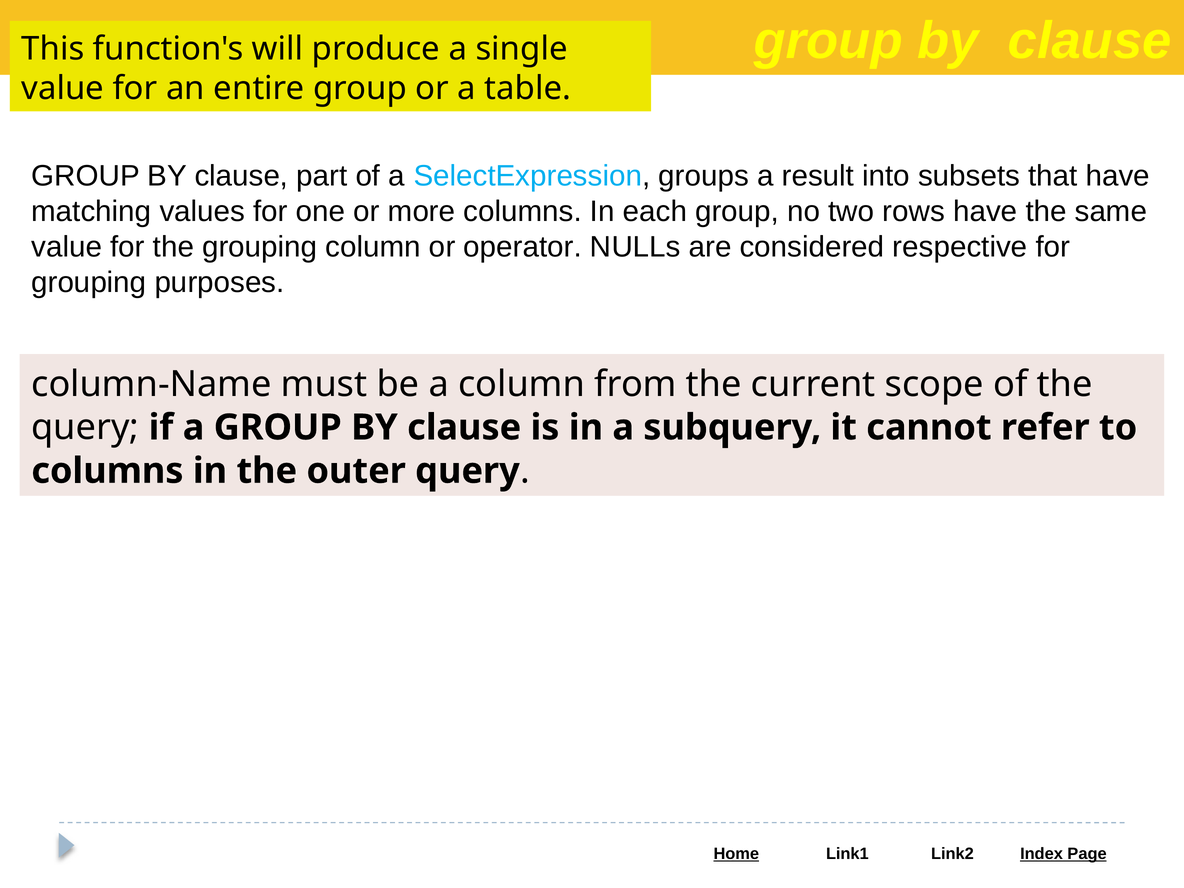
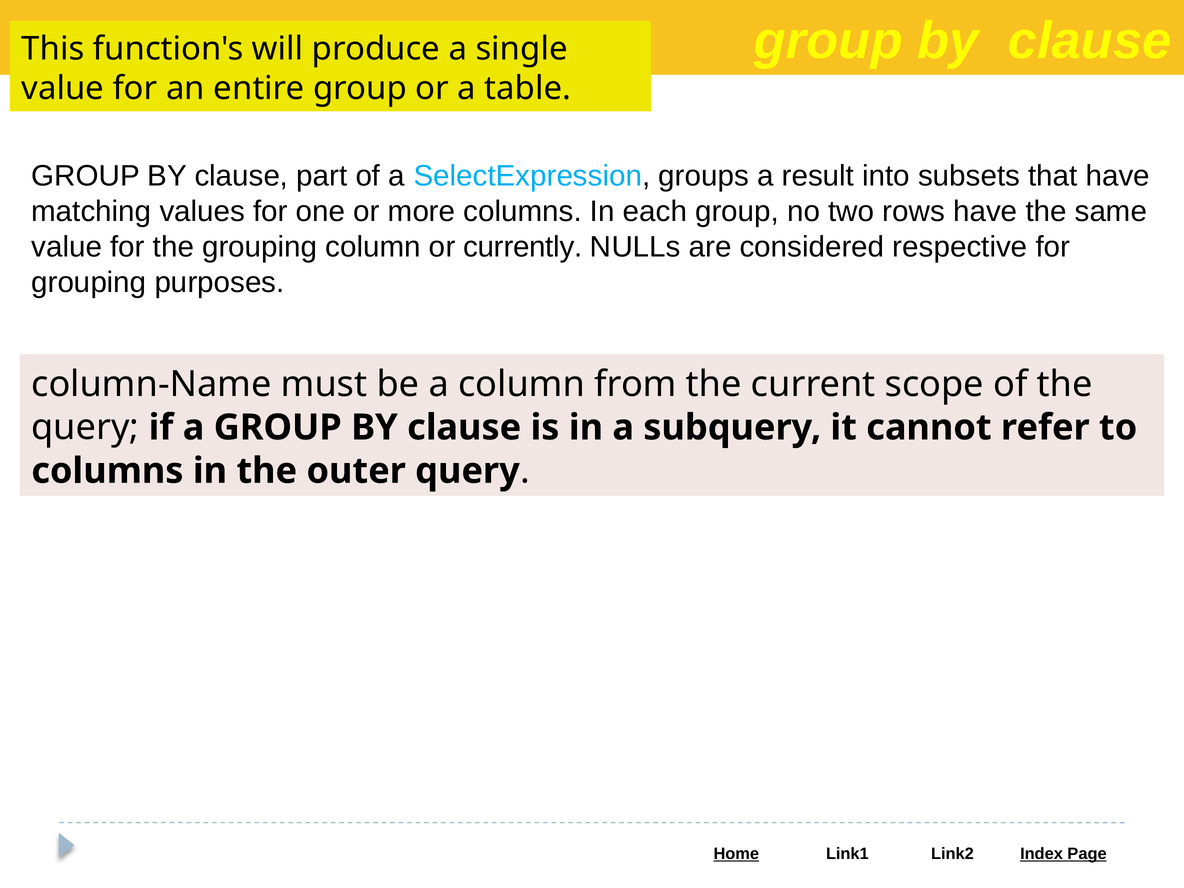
operator: operator -> currently (523, 247)
